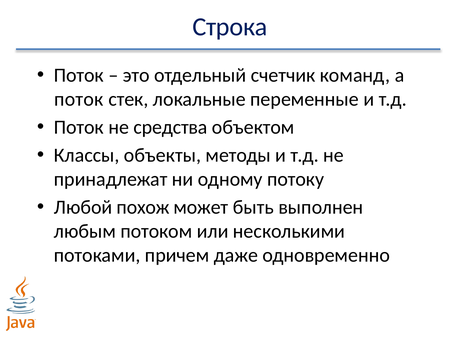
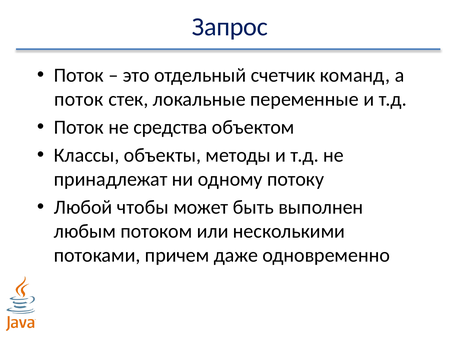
Строка: Строка -> Запрос (230, 27)
похож: похож -> чтобы (143, 207)
